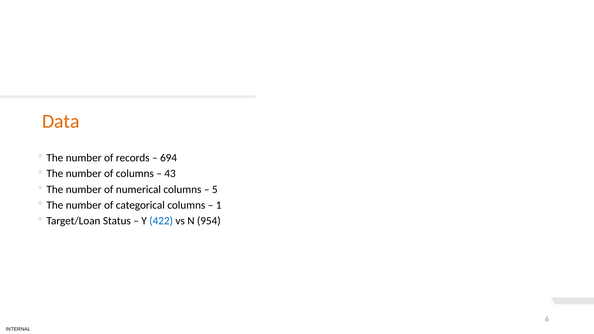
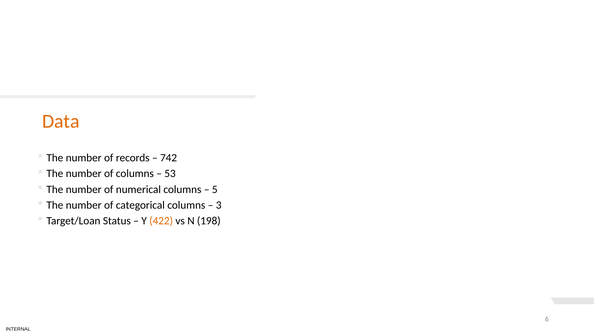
694: 694 -> 742 (169, 158)
43: 43 -> 53 (170, 174)
1: 1 -> 3 (219, 205)
422 colour: blue -> orange (161, 221)
954: 954 -> 198 (209, 221)
